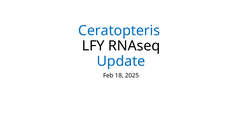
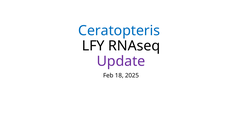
Update colour: blue -> purple (121, 61)
